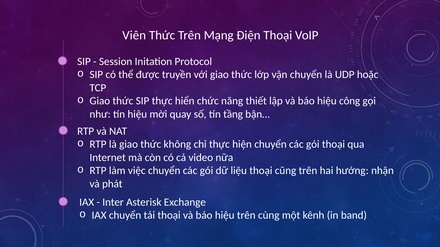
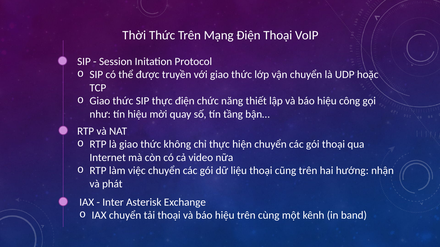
Viên: Viên -> Thời (134, 35)
thực hiển: hiển -> điện (185, 101)
